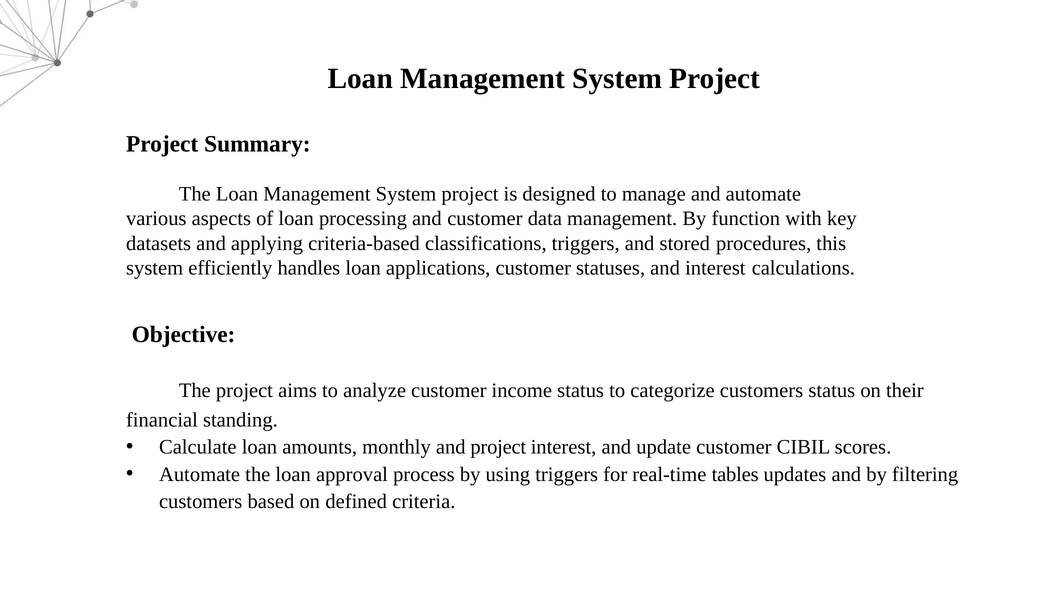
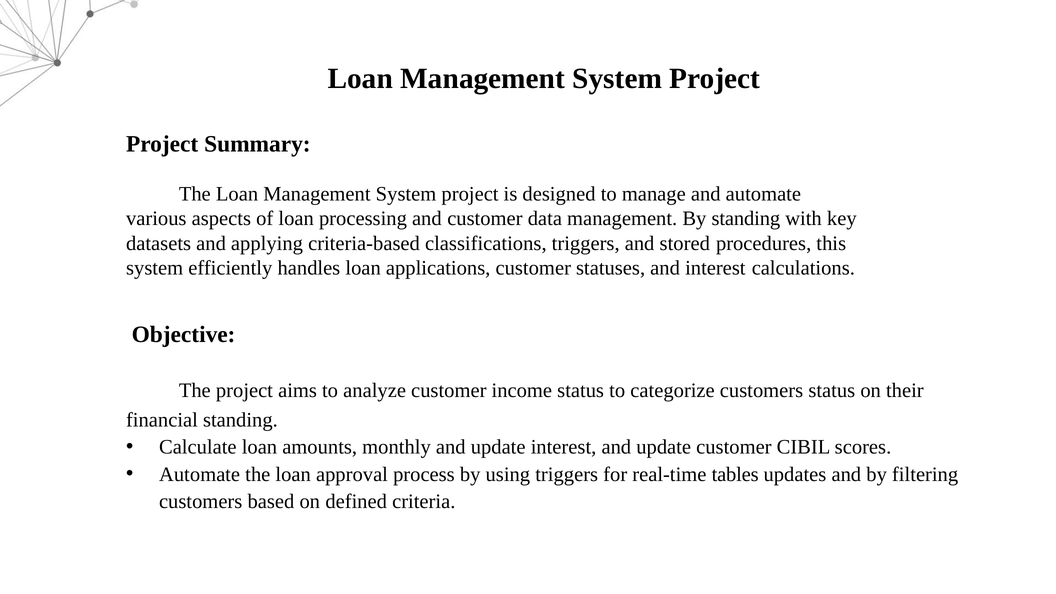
By function: function -> standing (746, 219)
monthly and project: project -> update (498, 447)
